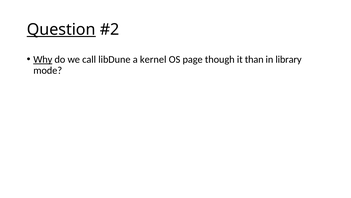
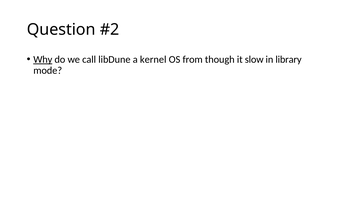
Question underline: present -> none (61, 29)
page: page -> from (193, 59)
than: than -> slow (254, 59)
